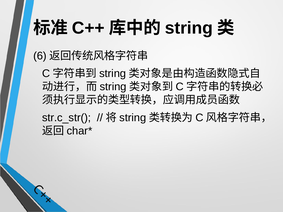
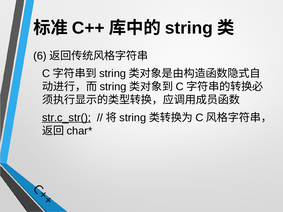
str.c_str( underline: none -> present (66, 118)
